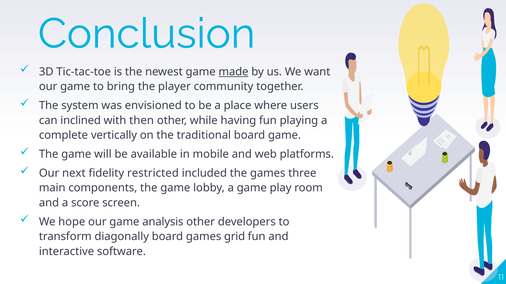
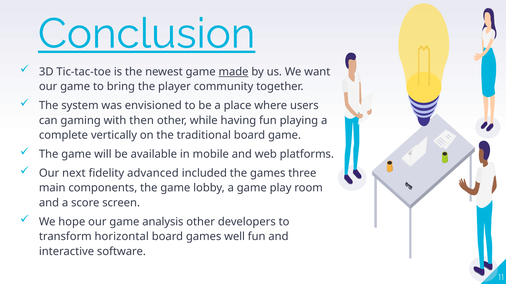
Conclusion underline: none -> present (147, 34)
inclined: inclined -> gaming (81, 121)
restricted: restricted -> advanced (153, 174)
diagonally: diagonally -> horizontal (122, 237)
grid: grid -> well (235, 237)
